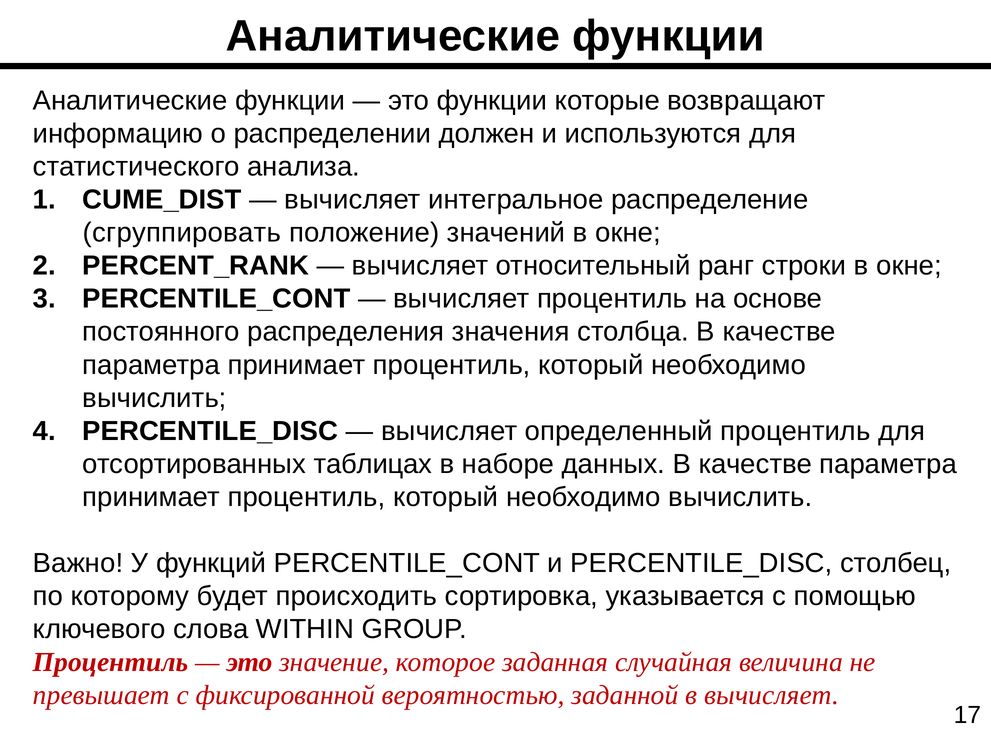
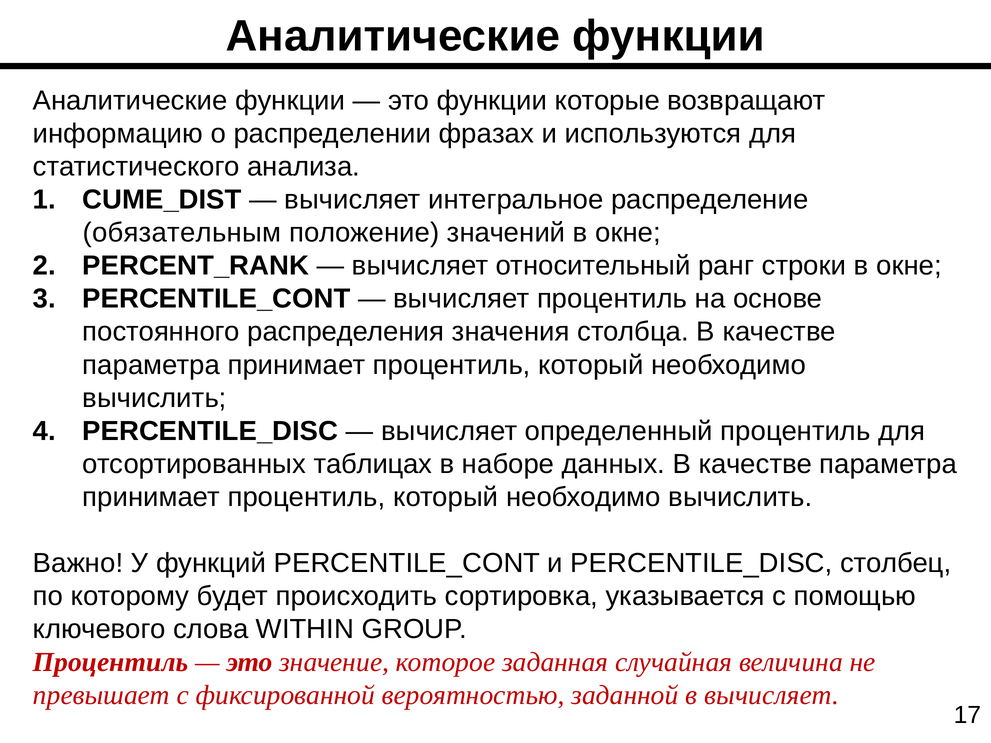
должен: должен -> фразах (486, 134)
сгруппировать: сгруппировать -> обязательным (182, 233)
